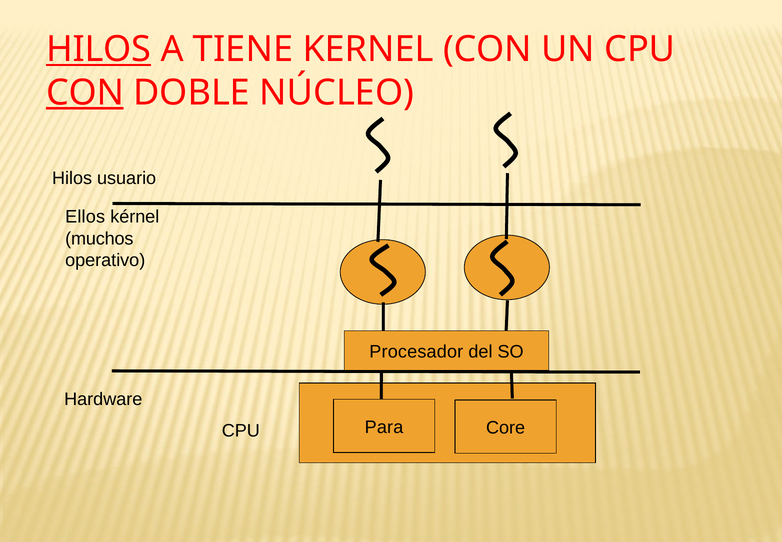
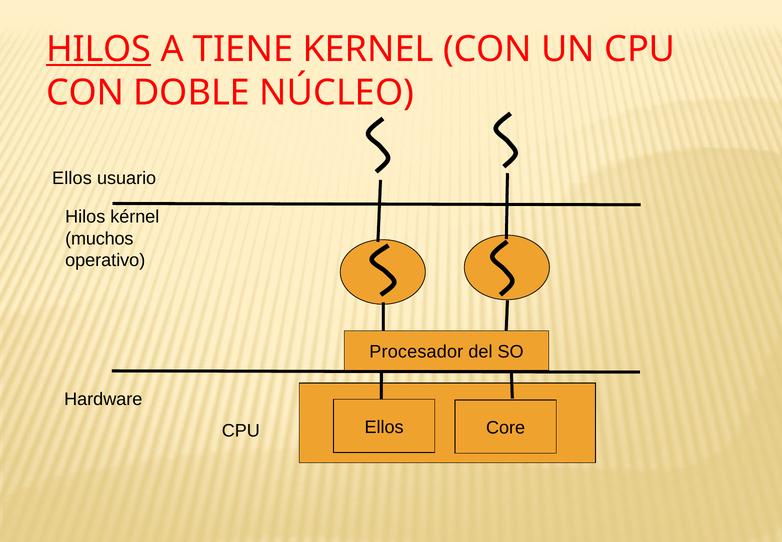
CON underline: present -> none (85, 93)
Hilos: Hilos -> Ellos (72, 178)
Ellos: Ellos -> Hilos (85, 217)
Para: Para -> Ellos (384, 427)
